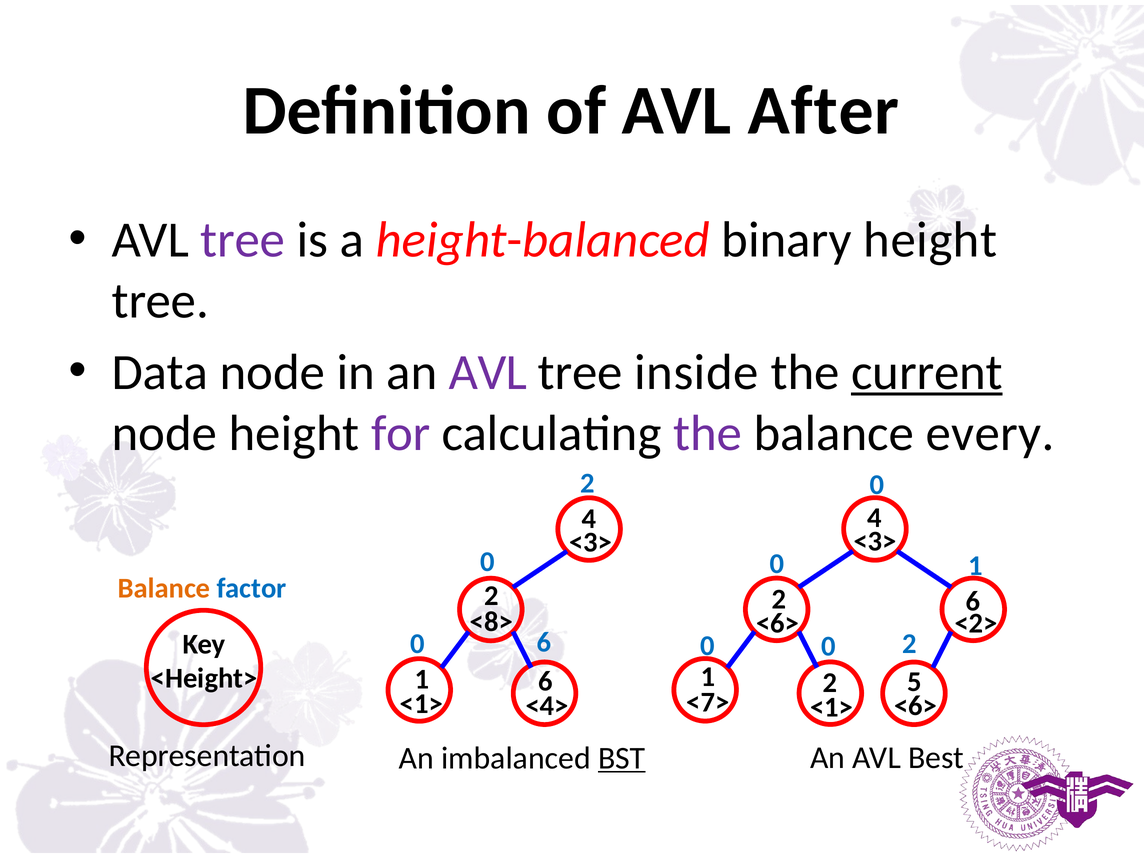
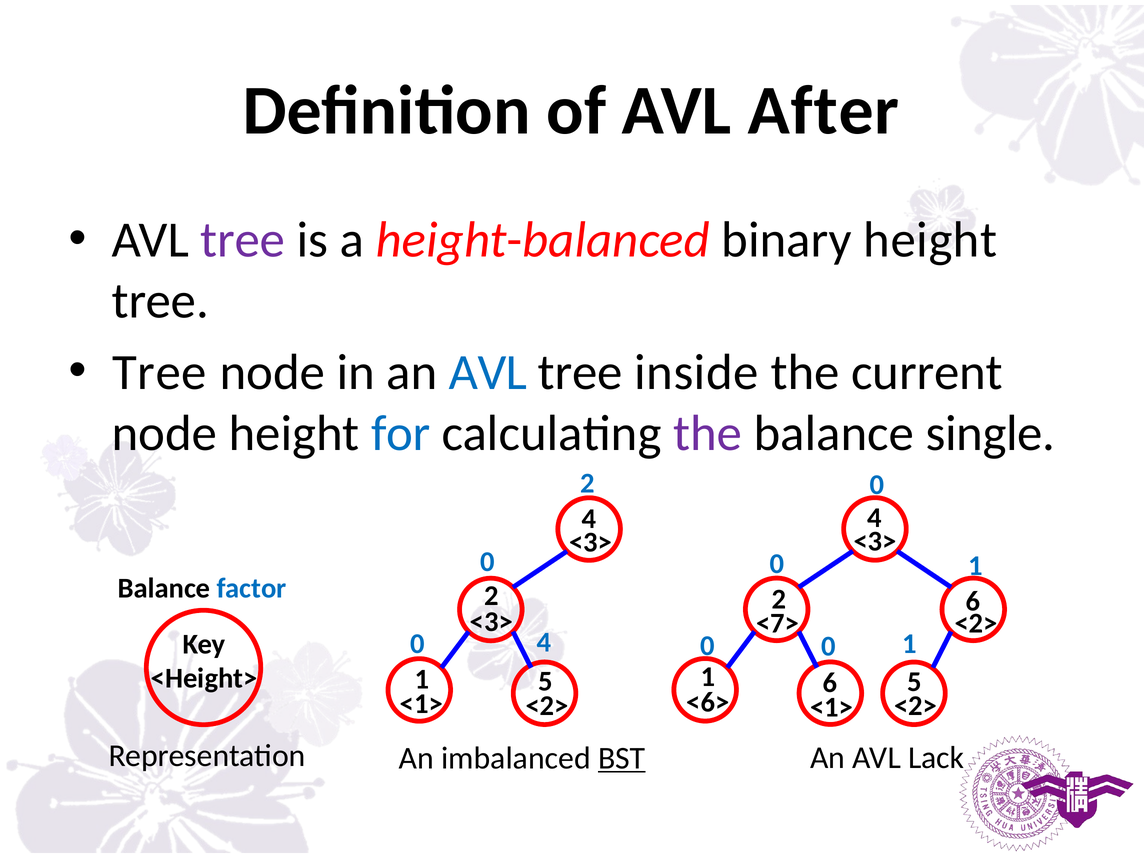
Data: Data -> Tree (159, 372)
AVL colour: purple -> blue (488, 372)
current underline: present -> none (927, 372)
for colour: purple -> blue (401, 433)
every: every -> single (990, 433)
Balance colour: orange -> black (164, 588)
<8>: <8> -> <3> (491, 622)
<6>: <6> -> <7> (778, 623)
0 6: 6 -> 4 (544, 642)
0 2: 2 -> 1 (910, 644)
1 2: 2 -> 6 (830, 683)
1 6: 6 -> 5 (546, 681)
<7>: <7> -> <6> (708, 702)
<1> <4>: <4> -> <2> (547, 706)
<6>: <6> -> <2> (916, 706)
Best: Best -> Lack (936, 758)
